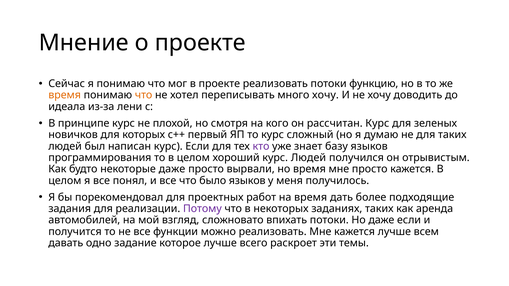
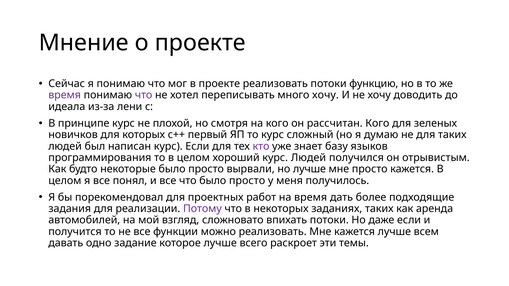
время colour: orange -> purple (65, 95)
что colour: orange -> purple (144, 95)
рассчитан Курс: Курс -> Кого (377, 123)
некоторые даже: даже -> было (172, 169)
но время: время -> лучше (309, 169)
что было языков: языков -> просто (247, 181)
